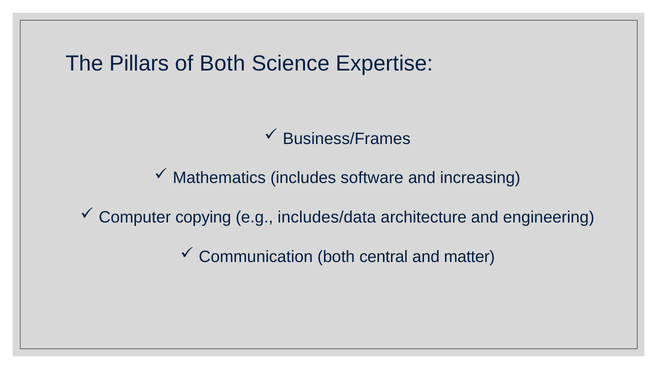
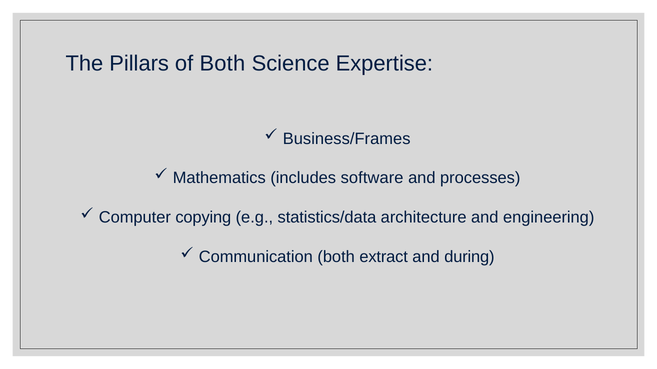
increasing: increasing -> processes (480, 178)
includes/data: includes/data -> statistics/data (327, 218)
central: central -> extract (384, 257)
matter: matter -> during (469, 257)
